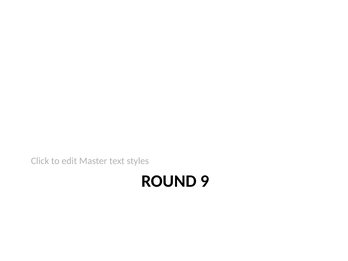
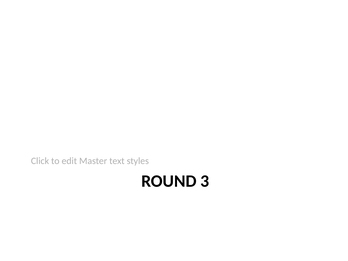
9: 9 -> 3 (205, 181)
